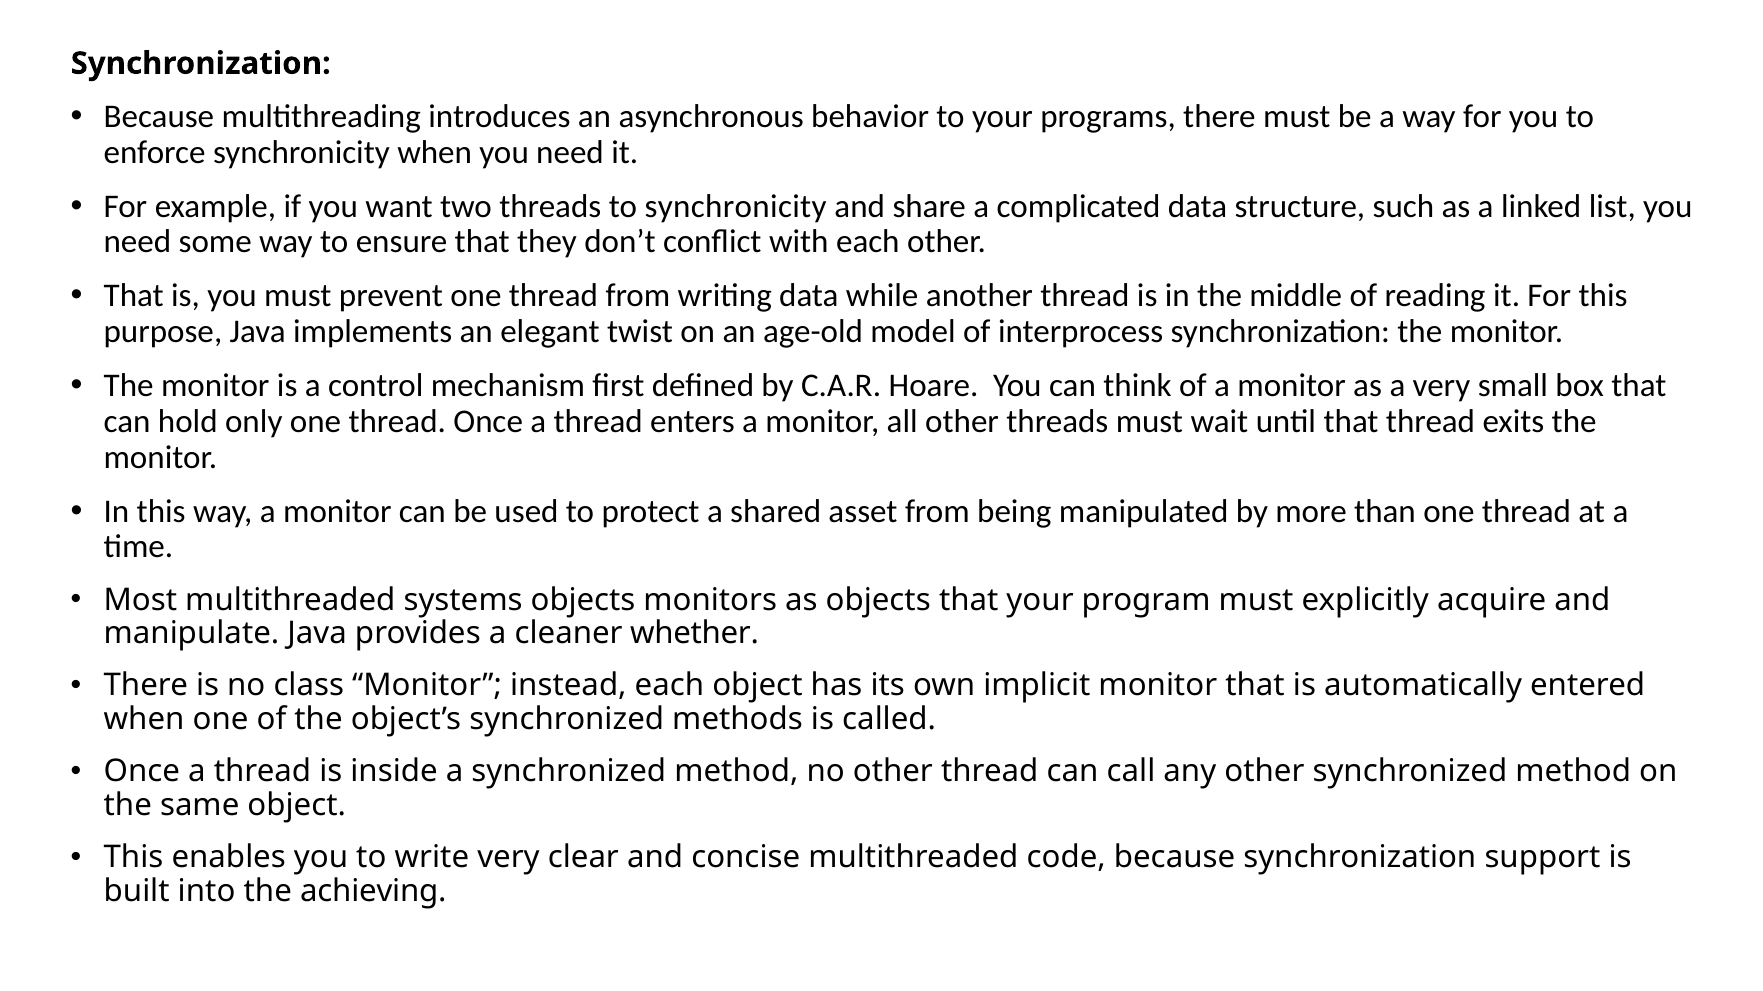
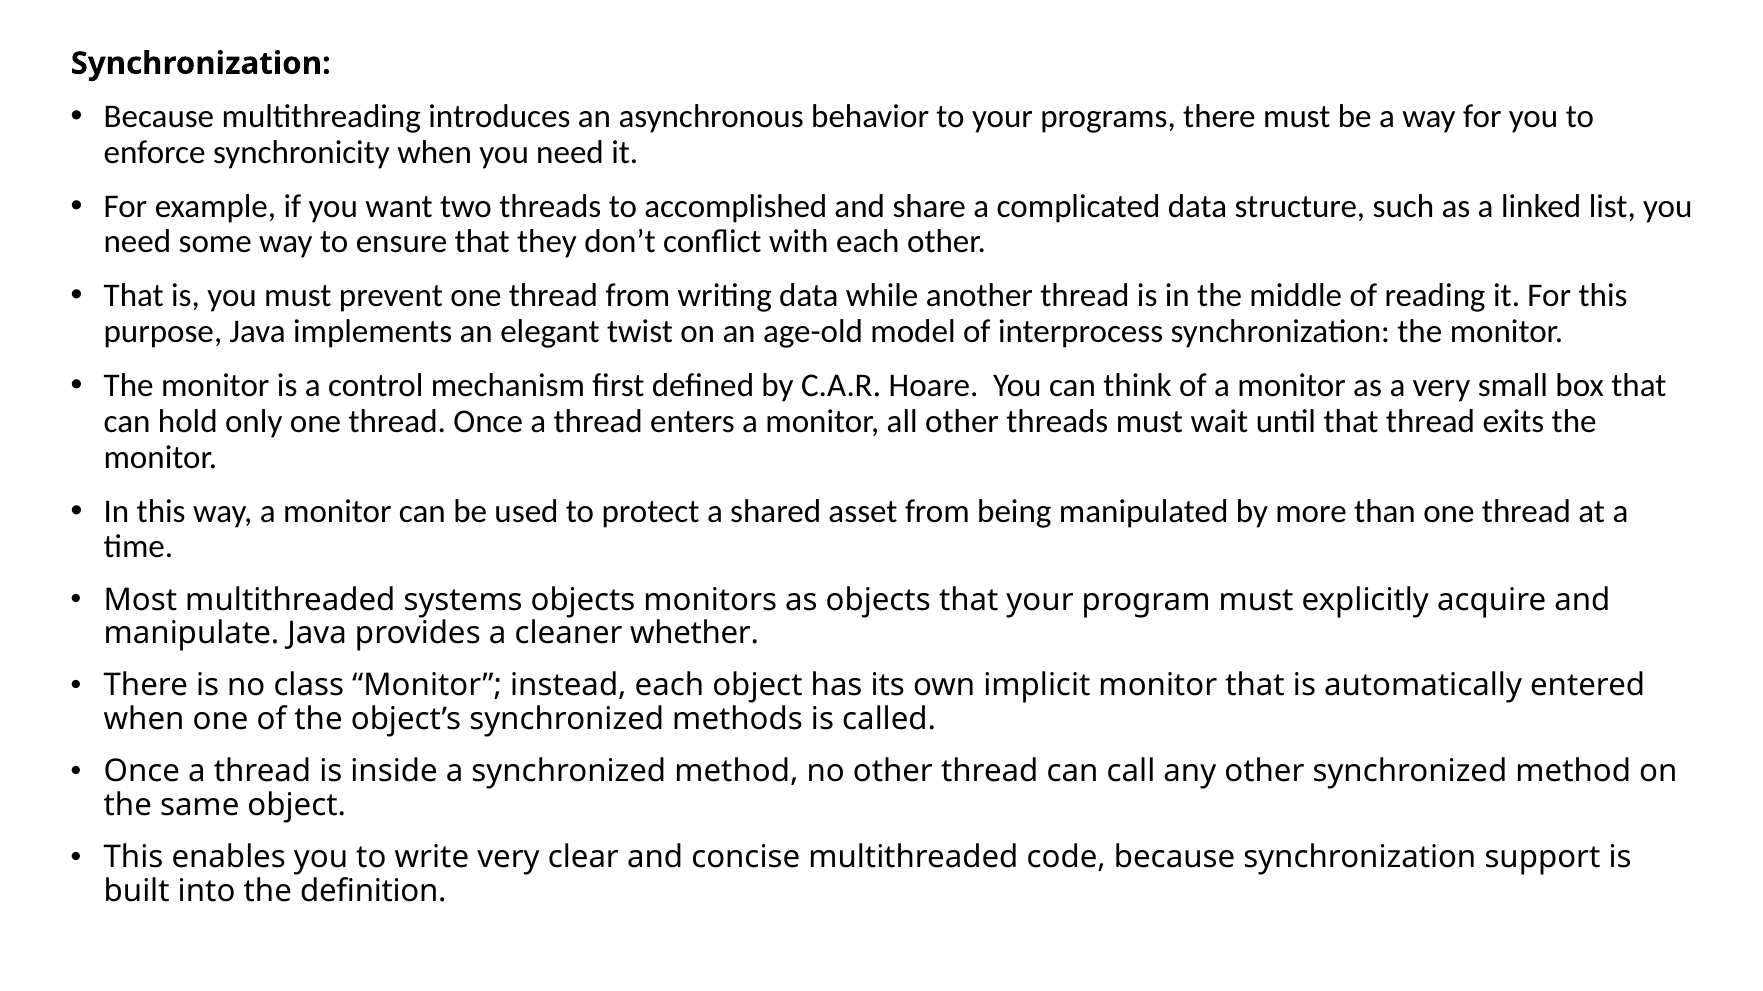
to synchronicity: synchronicity -> accomplished (736, 206)
achieving: achieving -> definition (373, 892)
